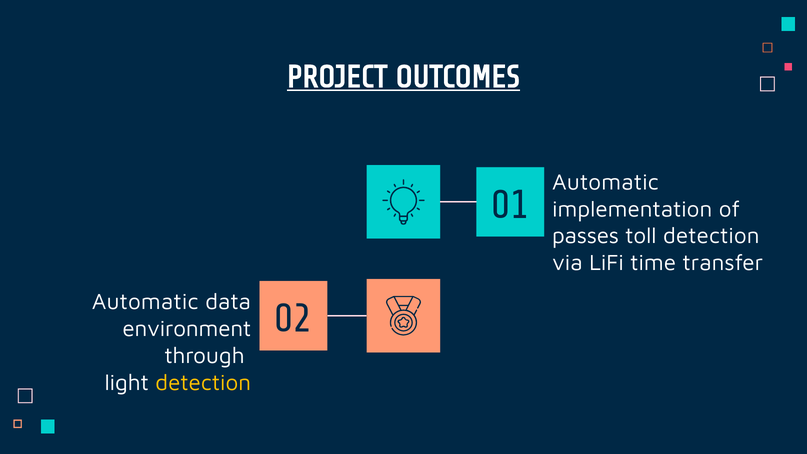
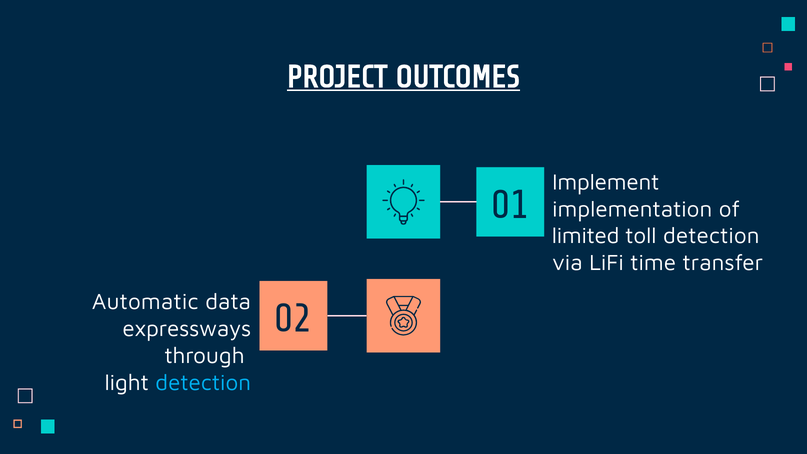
Automatic: Automatic -> Implement (606, 182)
passes: passes -> limited (586, 236)
environment: environment -> expressways (187, 329)
detection colour: yellow -> light blue (203, 383)
